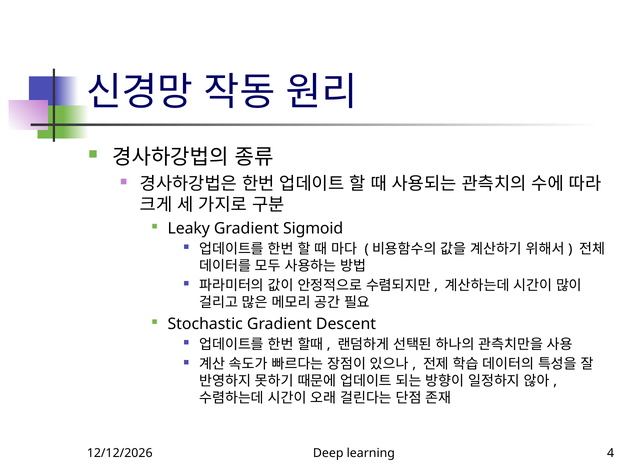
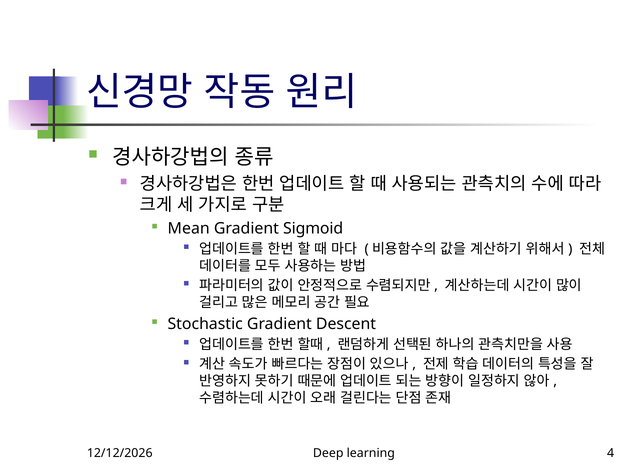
Leaky: Leaky -> Mean (189, 228)
